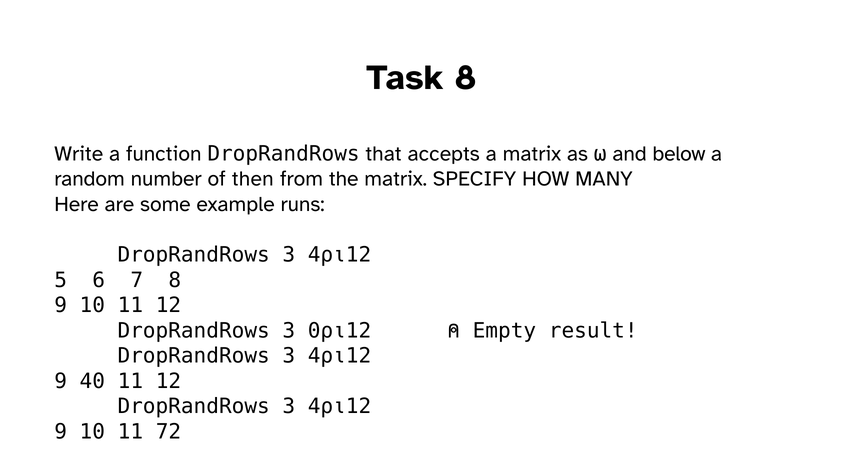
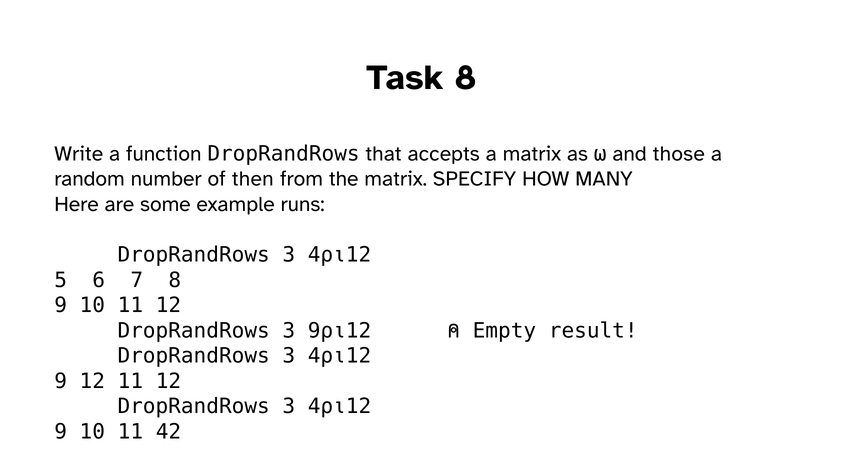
below: below -> those (679, 154)
0⍴⍳12: 0⍴⍳12 -> 9⍴⍳12 (340, 331)
9 40: 40 -> 12 (92, 381)
72: 72 -> 42 (168, 432)
